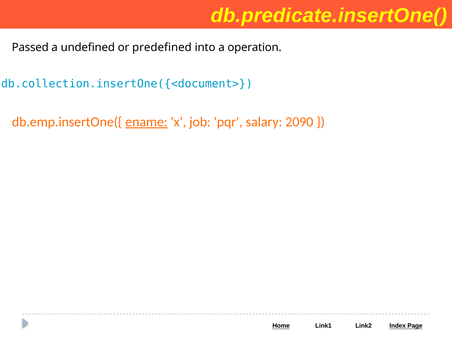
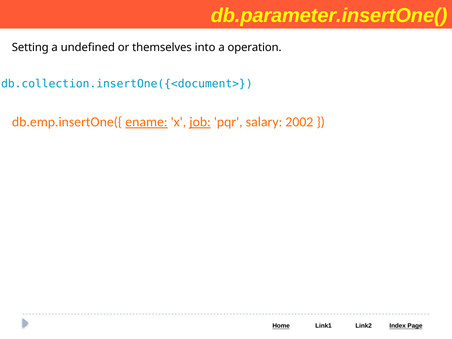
db.predicate.insertOne(: db.predicate.insertOne( -> db.parameter.insertOne( (329, 16)
Passed: Passed -> Setting (30, 47)
predefined: predefined -> themselves (162, 47)
job underline: none -> present (200, 122)
2090: 2090 -> 2002 (299, 122)
